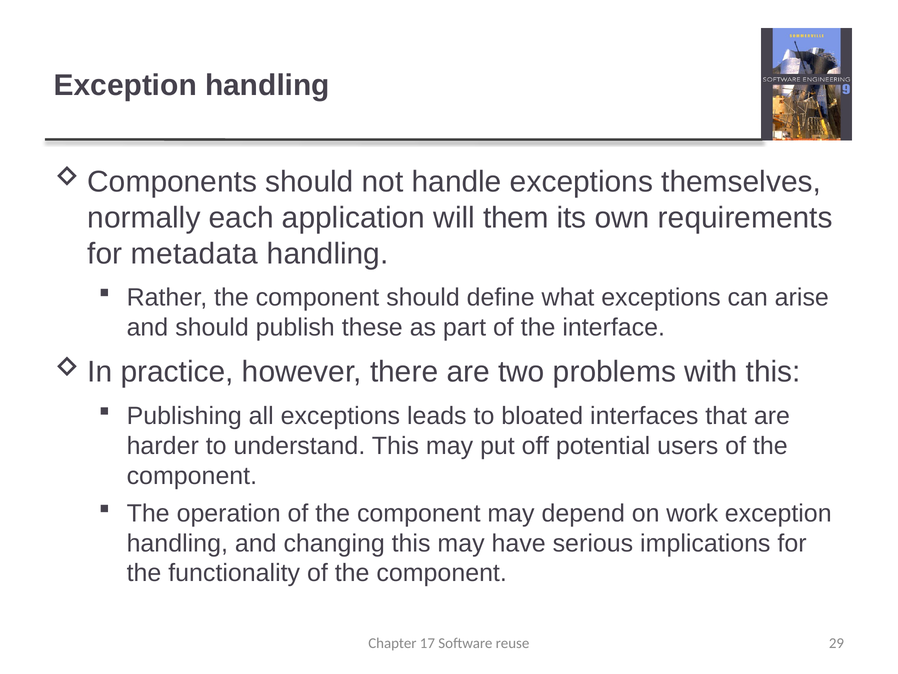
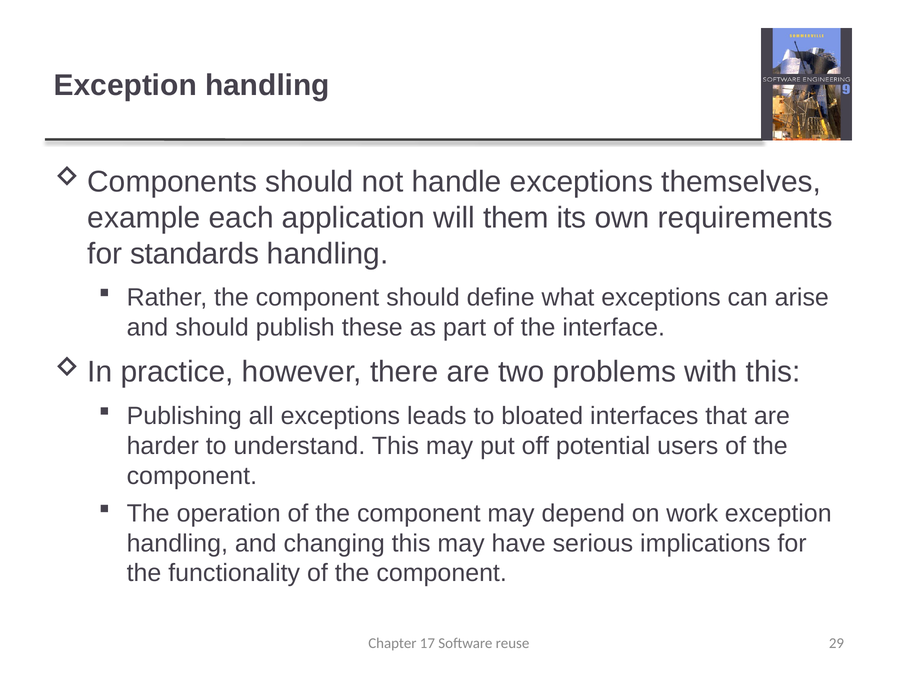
normally: normally -> example (144, 218)
metadata: metadata -> standards (195, 253)
